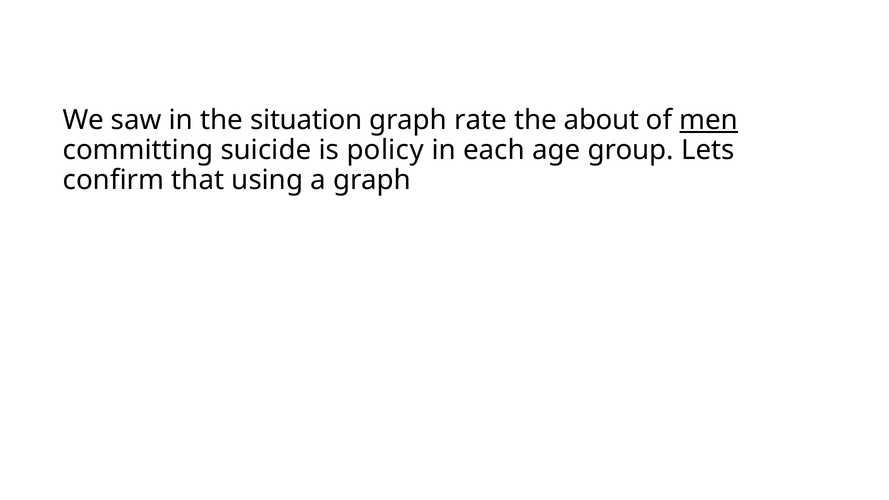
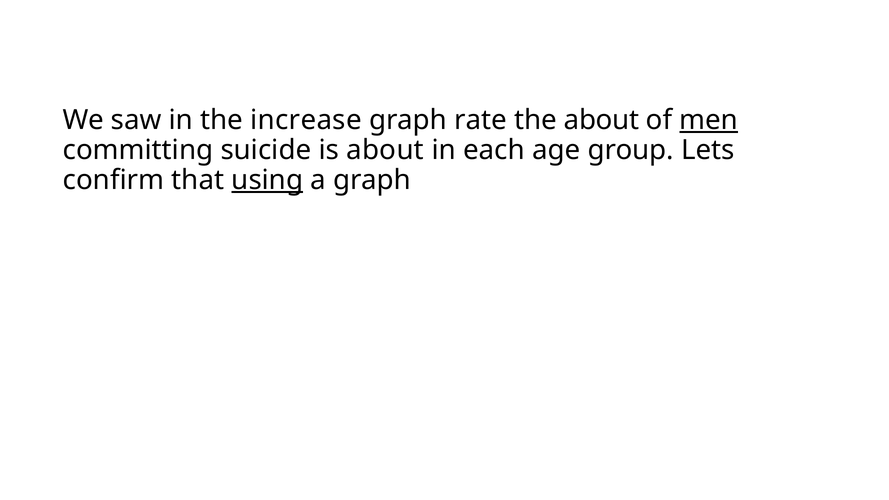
situation: situation -> increase (306, 120)
is policy: policy -> about (385, 150)
using underline: none -> present (267, 180)
